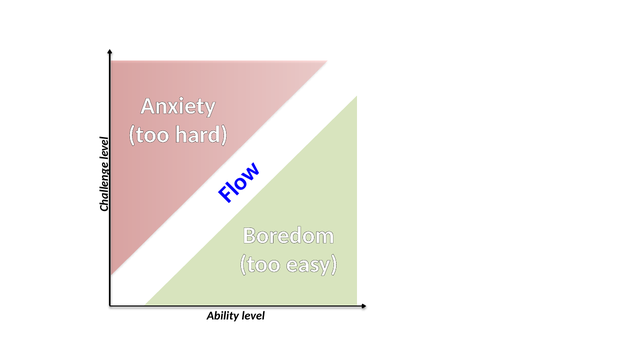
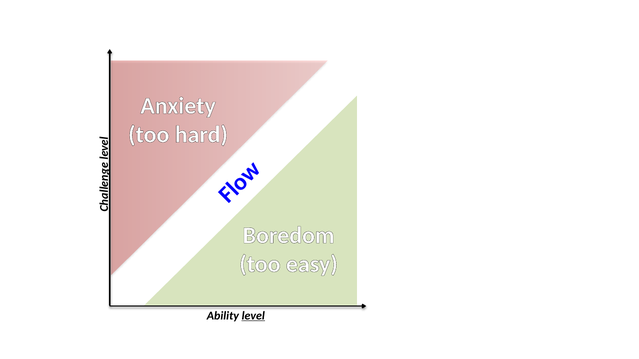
level underline: none -> present (253, 316)
